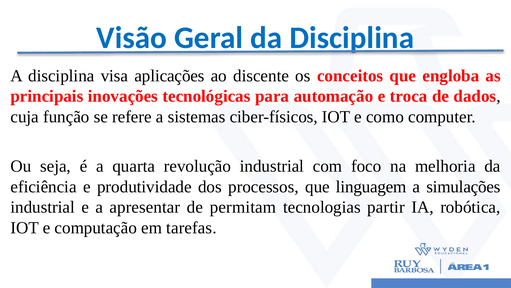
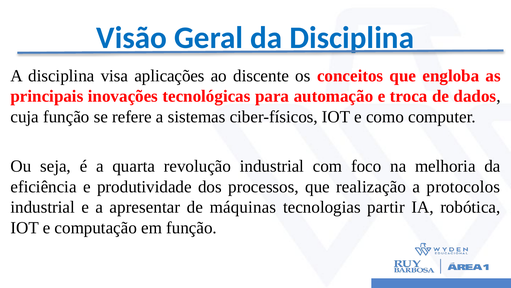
linguagem: linguagem -> realização (371, 186)
simulações: simulações -> protocolos (463, 186)
permitam: permitam -> máquinas (243, 207)
em tarefas: tarefas -> função (191, 227)
